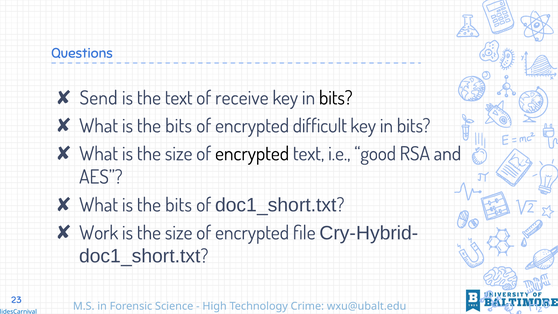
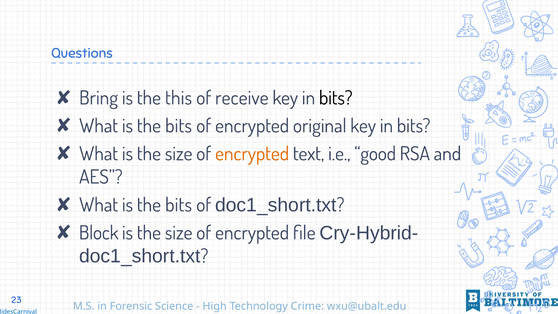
Send: Send -> Bring (99, 98)
the text: text -> this (179, 98)
difficult: difficult -> original (320, 126)
encrypted colour: black -> orange (252, 154)
Work: Work -> Block (99, 233)
